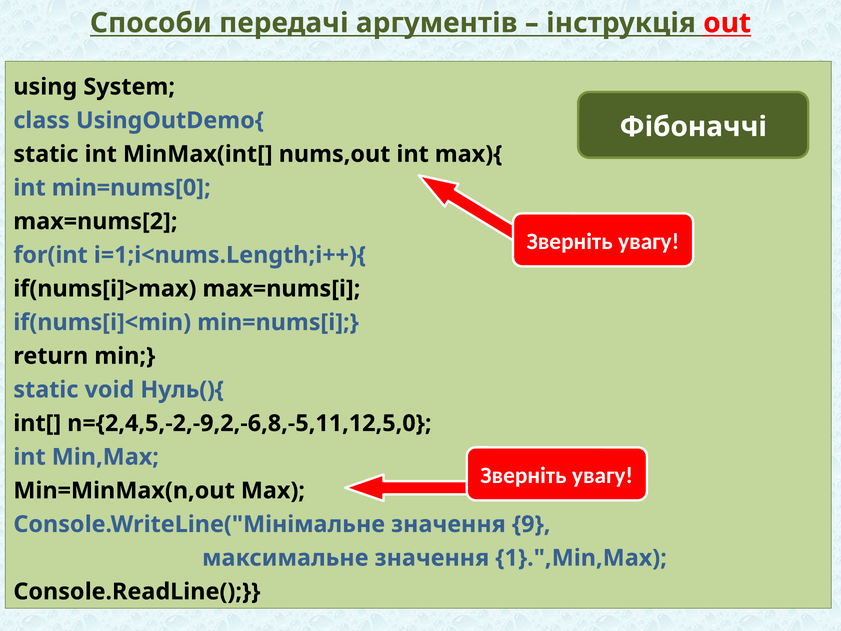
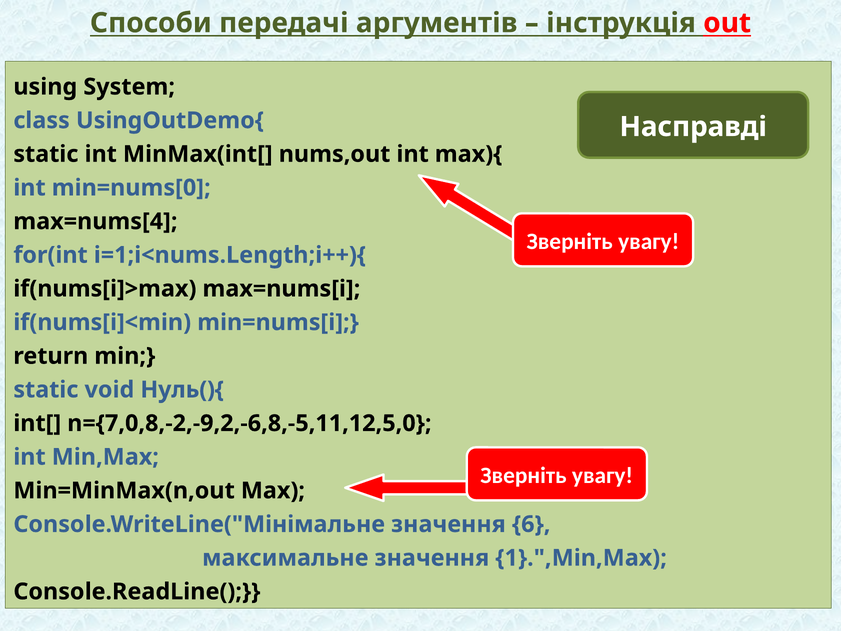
Фiбоначчi: Фiбоначчi -> Насправді (693, 127)
max=nums[2: max=nums[2 -> max=nums[4 (95, 221)
n={2,4,5,-2,-9,2,-6,8,-5,11,12,5,0: n={2,4,5,-2,-9,2,-6,8,-5,11,12,5,0 -> n={7,0,8,-2,-9,2,-6,8,-5,11,12,5,0 (249, 423)
9: 9 -> 6 (531, 524)
